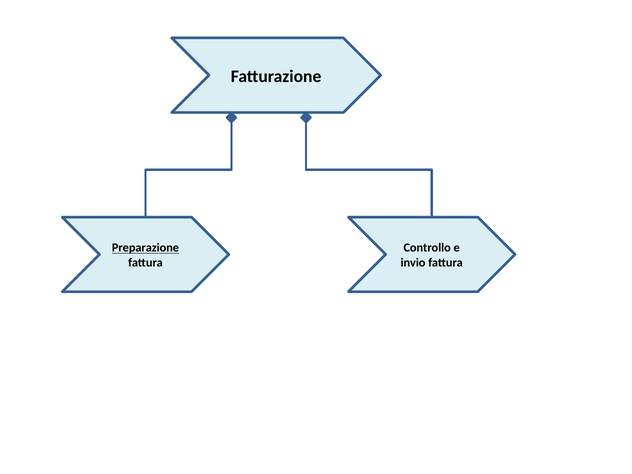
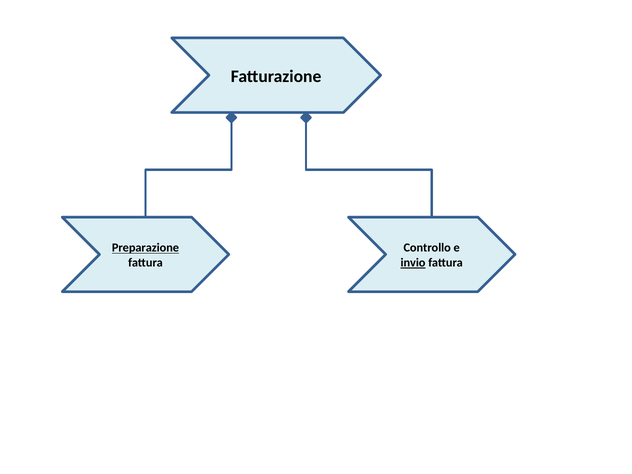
invio underline: none -> present (413, 263)
